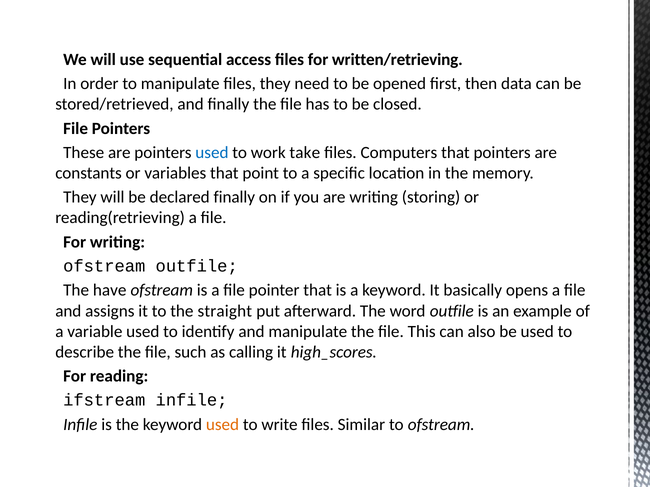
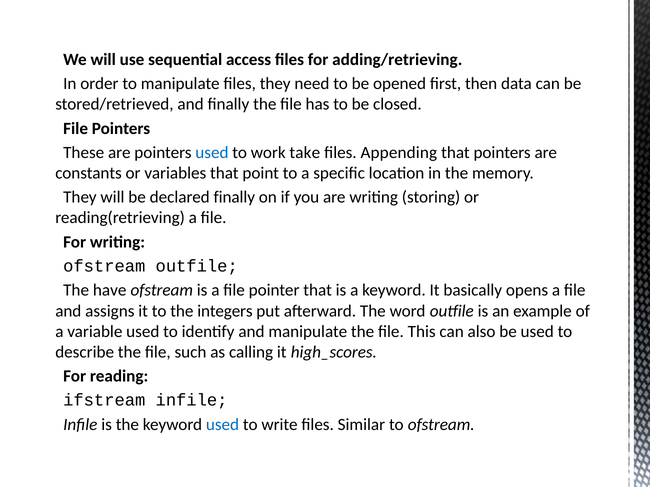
written/retrieving: written/retrieving -> adding/retrieving (397, 60)
Computers: Computers -> Appending (399, 153)
straight: straight -> integers (225, 311)
used colour: orange -> blue (223, 425)
